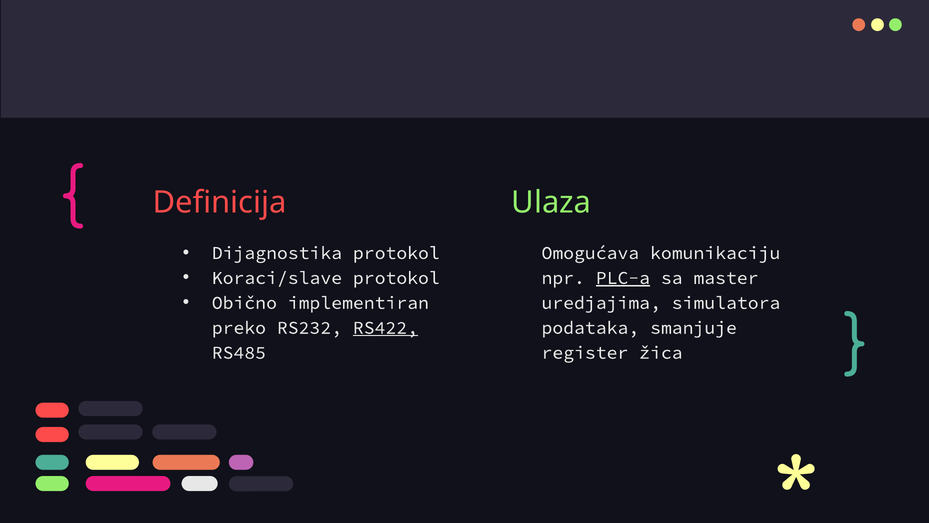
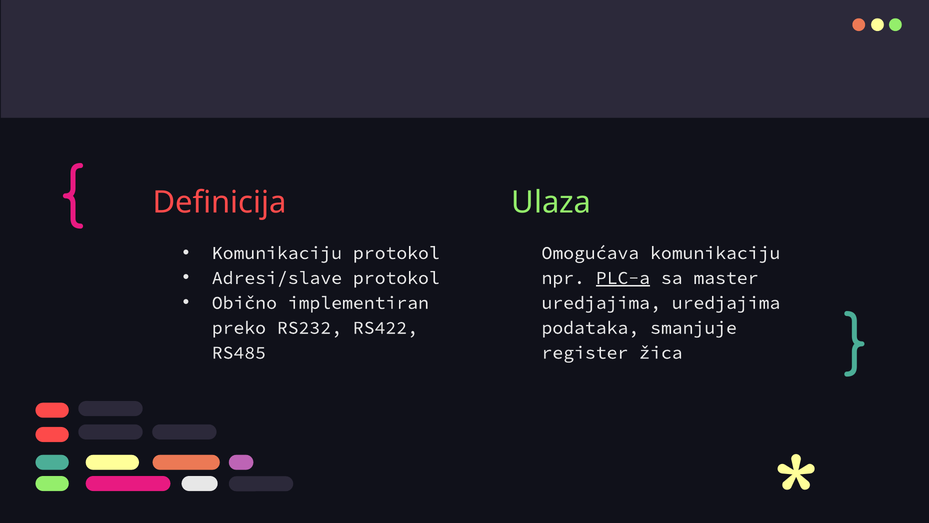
Dijagnostika: Dijagnostika -> Komunikaciju (277, 253)
Koraci/slave: Koraci/slave -> Adresi/slave (277, 278)
uredjajima simulatora: simulatora -> uredjajima (726, 303)
RS422 underline: present -> none (385, 328)
